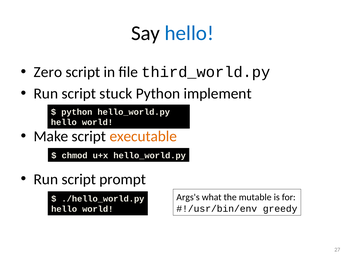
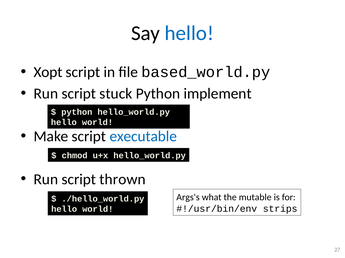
Zero: Zero -> Xopt (48, 72)
third_world.py: third_world.py -> based_world.py (206, 72)
executable colour: orange -> blue (143, 137)
prompt: prompt -> thrown (123, 180)
greedy: greedy -> strips (280, 209)
